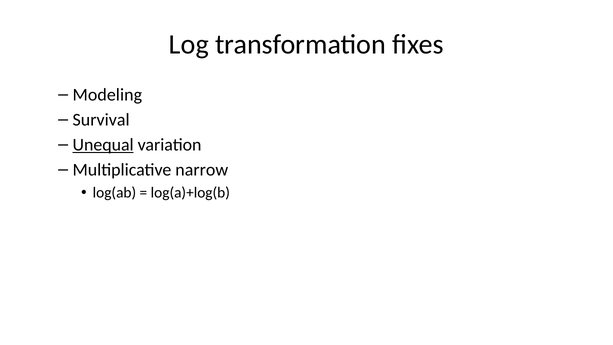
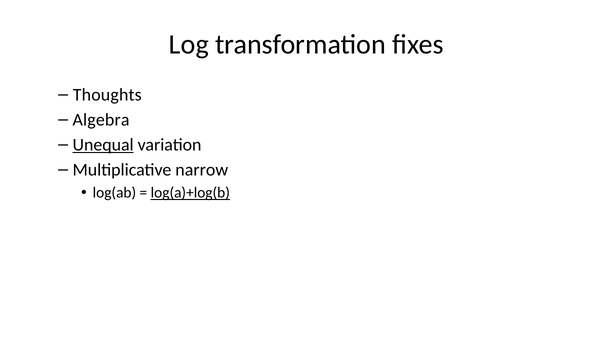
Modeling: Modeling -> Thoughts (107, 95)
Survival: Survival -> Algebra (101, 120)
log(a)+log(b underline: none -> present (190, 193)
